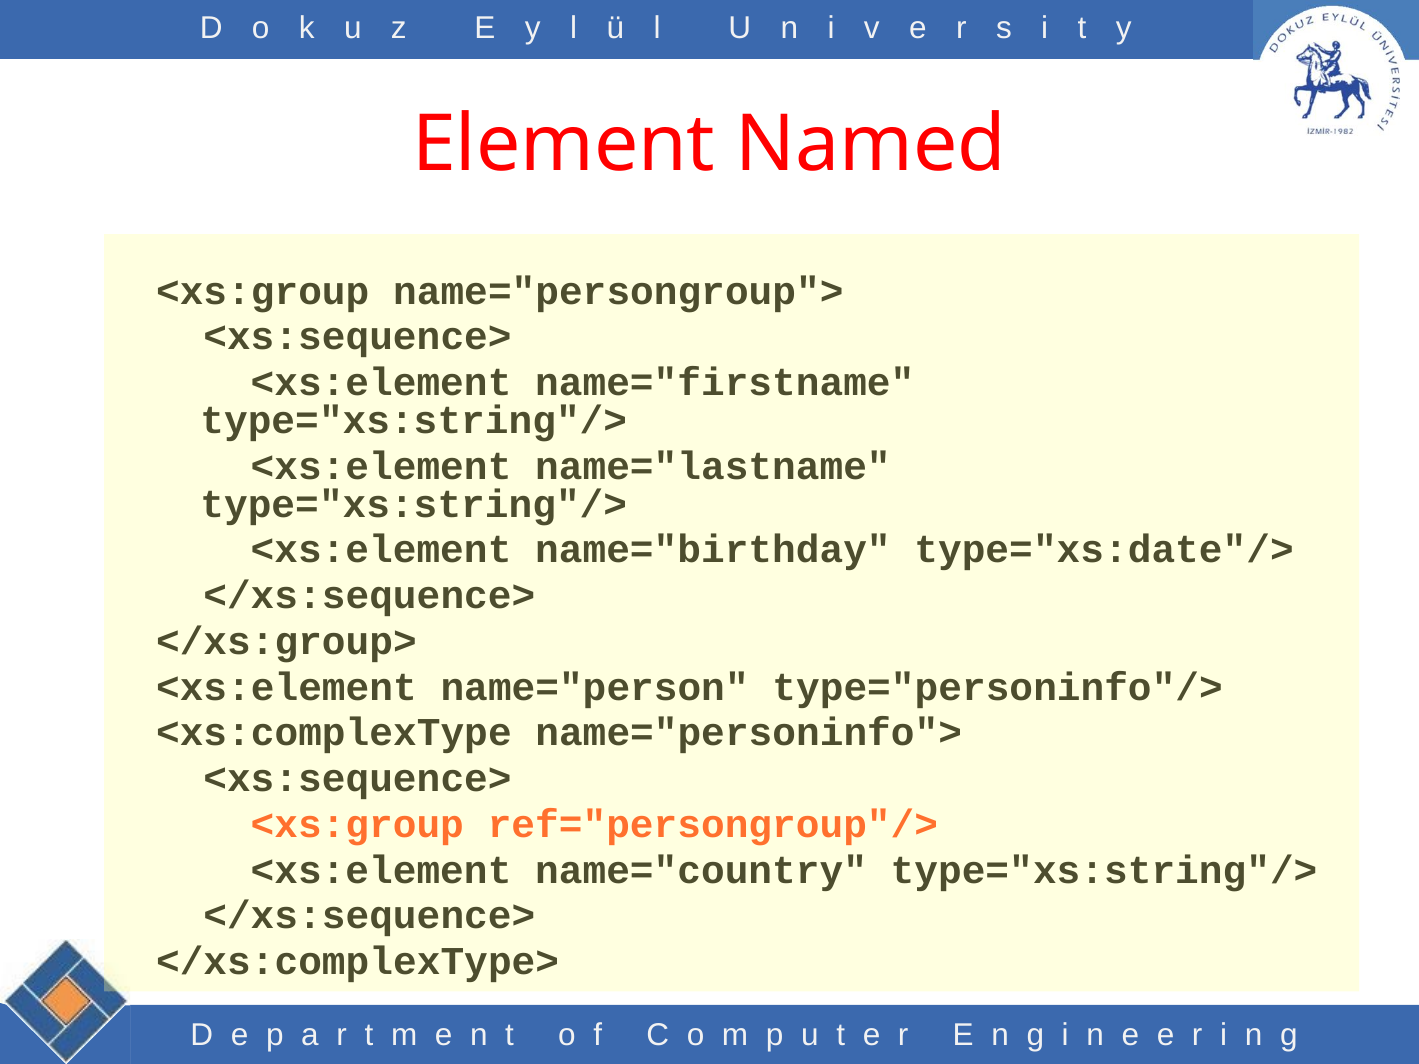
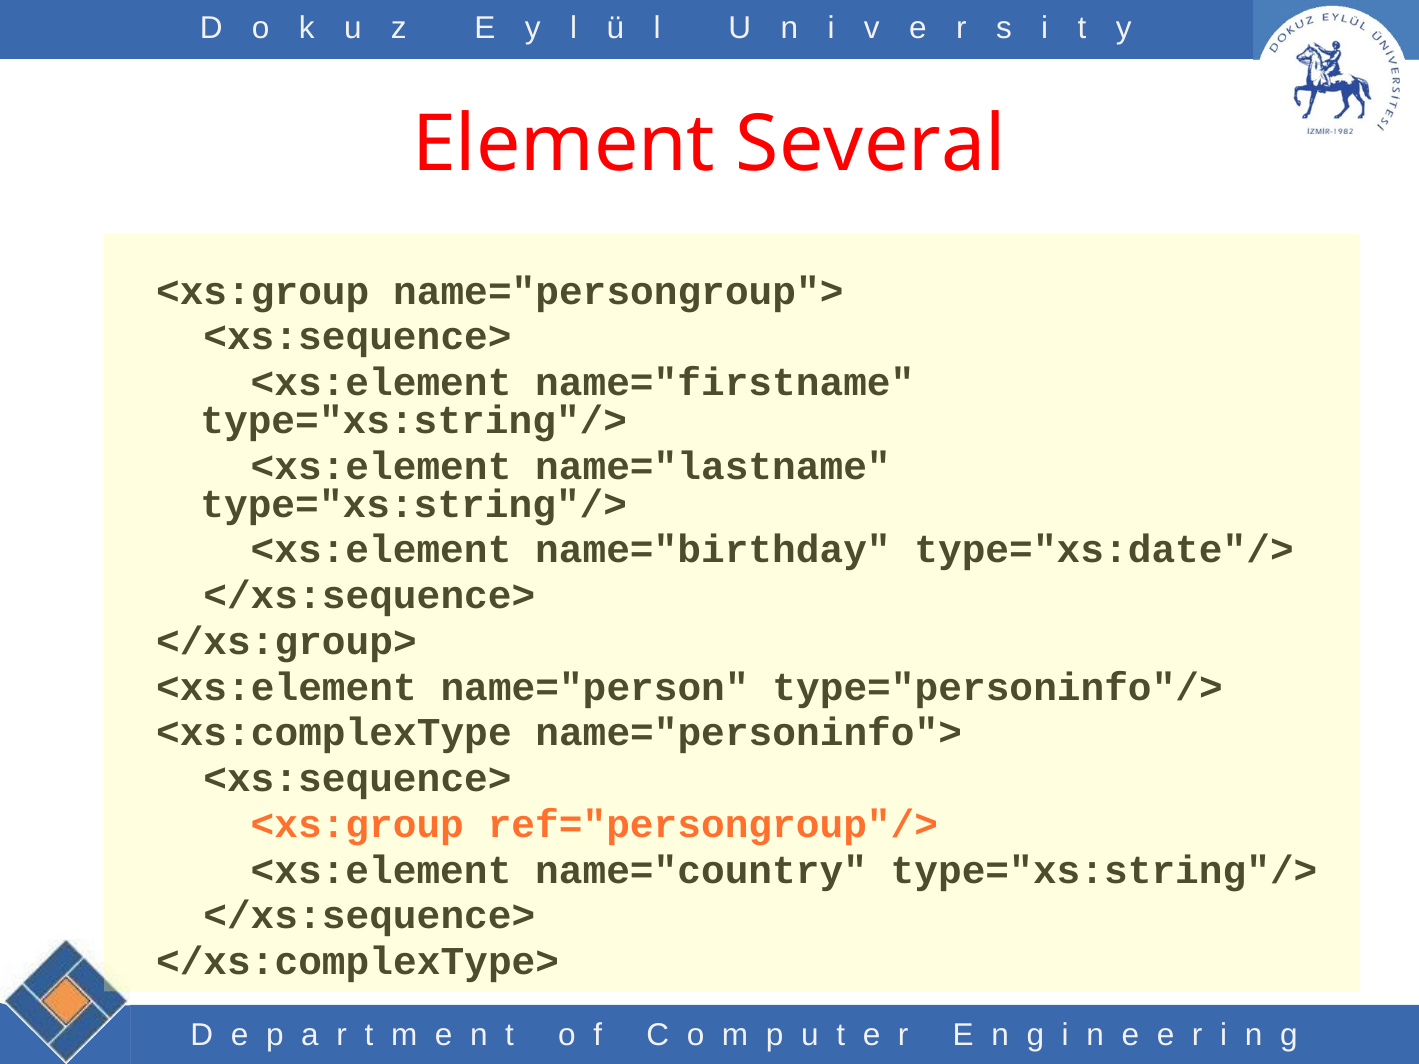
Named: Named -> Several (871, 144)
